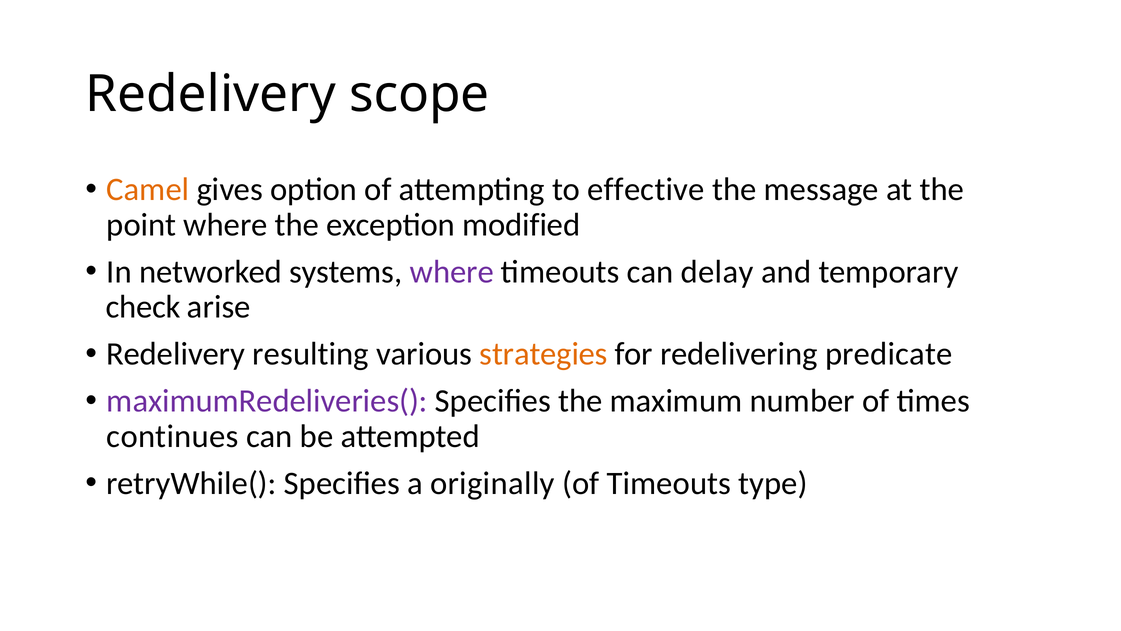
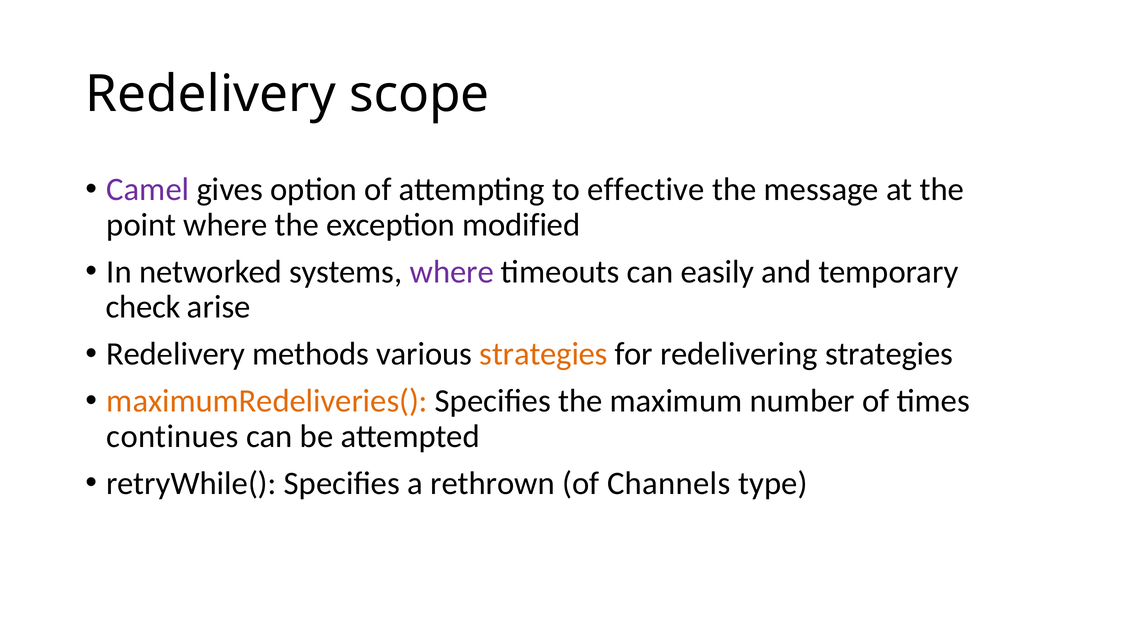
Camel colour: orange -> purple (148, 189)
delay: delay -> easily (717, 272)
resulting: resulting -> methods (311, 354)
redelivering predicate: predicate -> strategies (889, 354)
maximumRedeliveries( colour: purple -> orange (267, 401)
originally: originally -> rethrown (493, 483)
of Timeouts: Timeouts -> Channels (669, 483)
